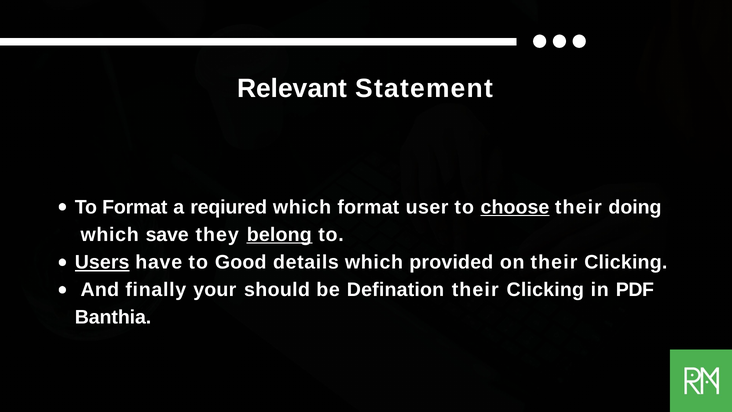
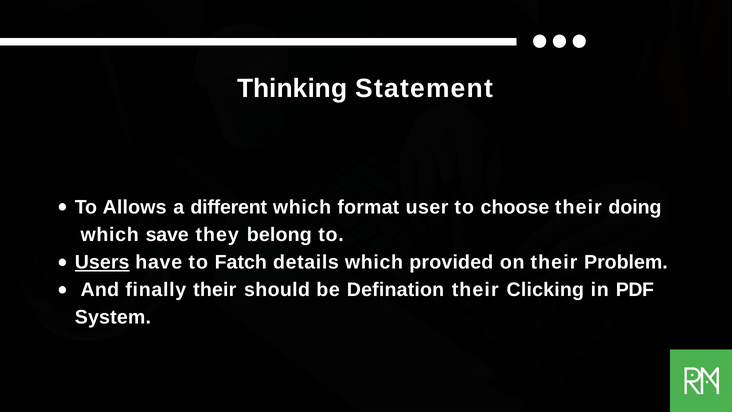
Relevant: Relevant -> Thinking (292, 88)
To Format: Format -> Allows (135, 207)
reqiured: reqiured -> different (229, 207)
choose underline: present -> none (515, 207)
belong underline: present -> none (279, 235)
Good: Good -> Fatch (241, 262)
on their Clicking: Clicking -> Problem (626, 262)
finally your: your -> their (215, 290)
Banthia: Banthia -> System (113, 317)
